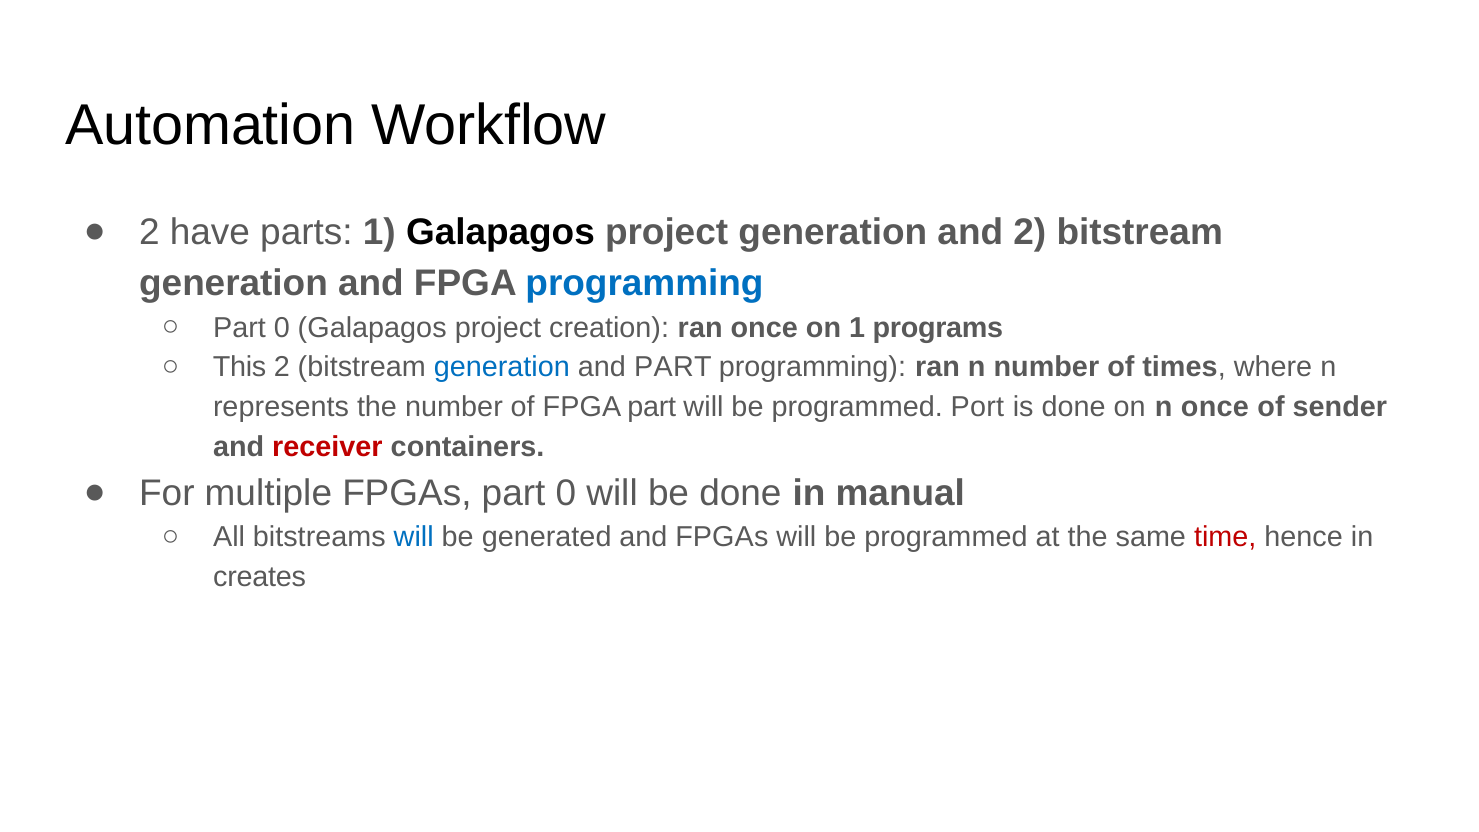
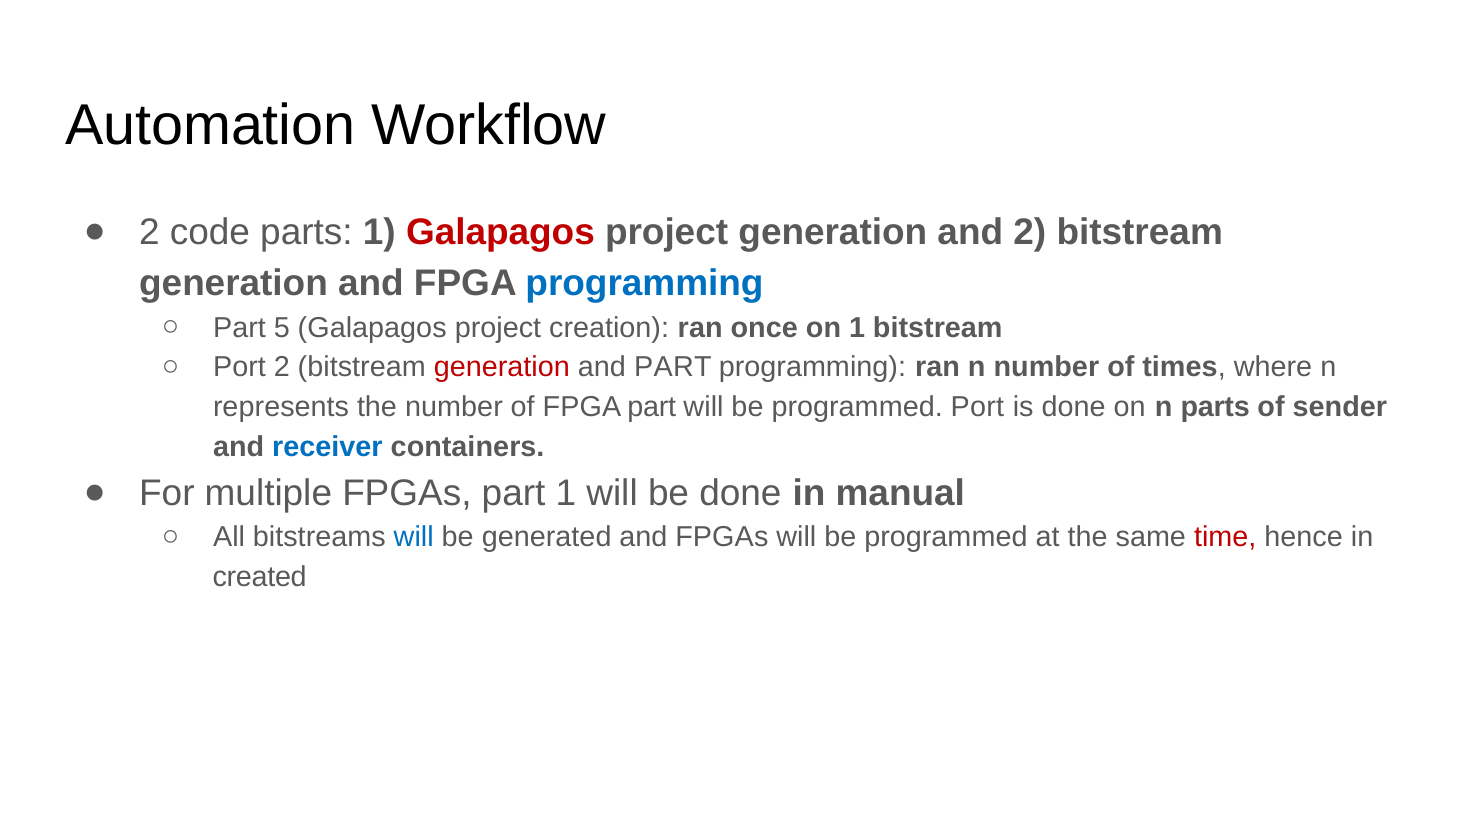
have: have -> code (210, 233)
Galapagos colour: black -> red (500, 233)
0: 0 -> 5 (282, 328)
1 programs: programs -> bitstream (938, 328)
This: This -> Port (239, 367)
generation colour: blue -> red (502, 367)
n once: once -> parts (1215, 407)
receiver colour: red -> blue (327, 447)
FPGAs part 0: 0 -> 1 (566, 493)
creates: creates -> created (260, 577)
